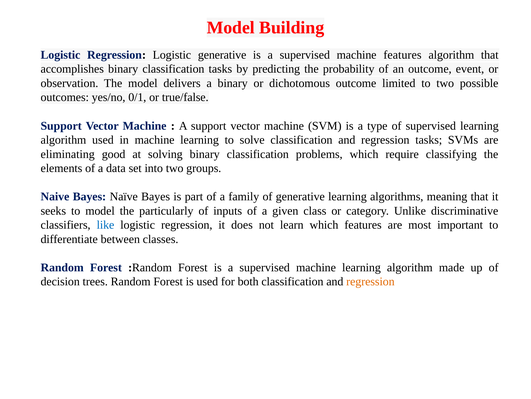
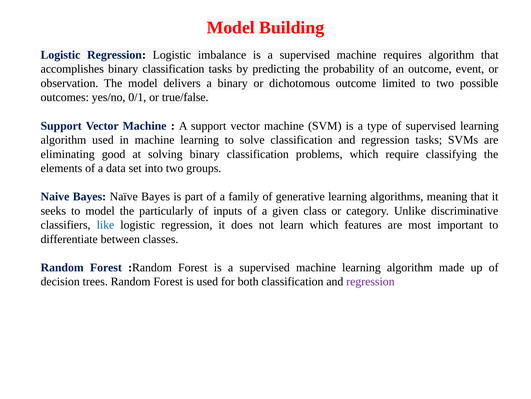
Logistic generative: generative -> imbalance (222, 55)
machine features: features -> requires (403, 55)
regression colour: orange -> purple (370, 281)
